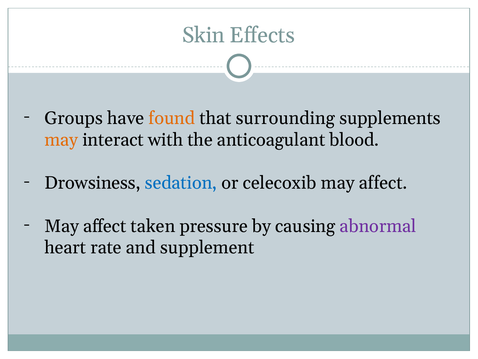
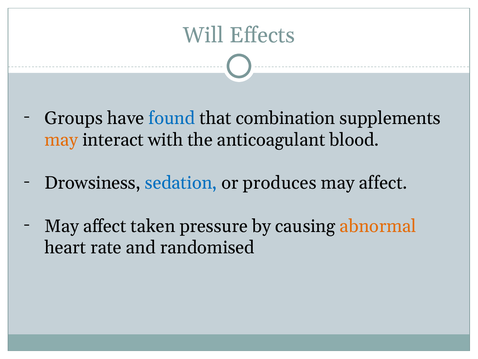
Skin: Skin -> Will (203, 35)
found colour: orange -> blue (172, 118)
surrounding: surrounding -> combination (285, 118)
celecoxib: celecoxib -> produces (280, 183)
abnormal colour: purple -> orange (378, 226)
supplement: supplement -> randomised (207, 247)
